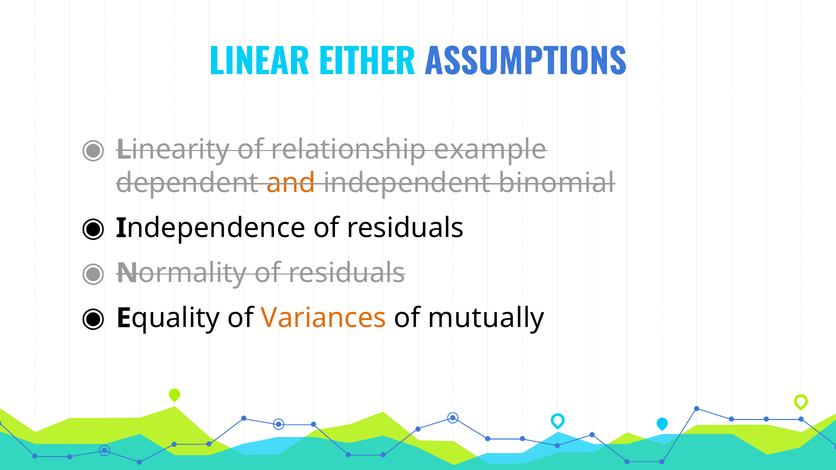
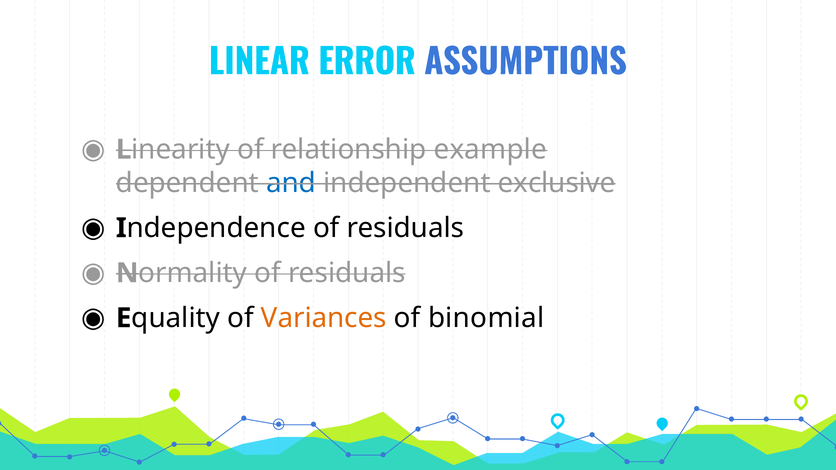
EITHER: EITHER -> ERROR (367, 63)
and colour: orange -> blue (291, 183)
binomial: binomial -> exclusive (557, 183)
mutually: mutually -> binomial (486, 318)
